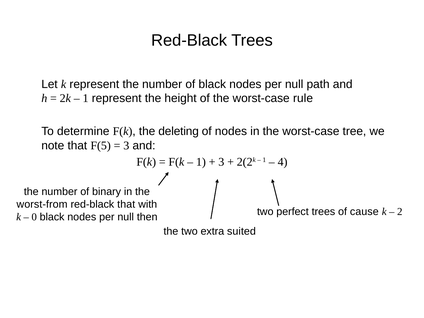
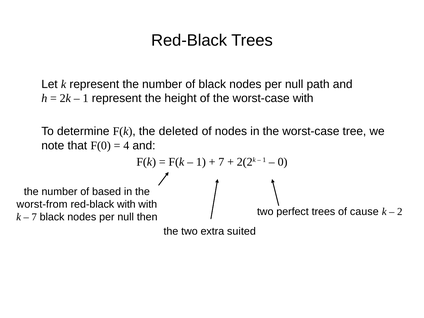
worst-case rule: rule -> with (303, 98)
deleting: deleting -> deleted (178, 131)
F(5: F(5 -> F(0 (101, 145)
3: 3 -> 4 (126, 145)
3: 3 -> 7 (221, 162)
4: 4 -> 0 (283, 162)
binary: binary -> based (107, 192)
red-black that: that -> with (126, 204)
0: 0 -> 7 (34, 217)
